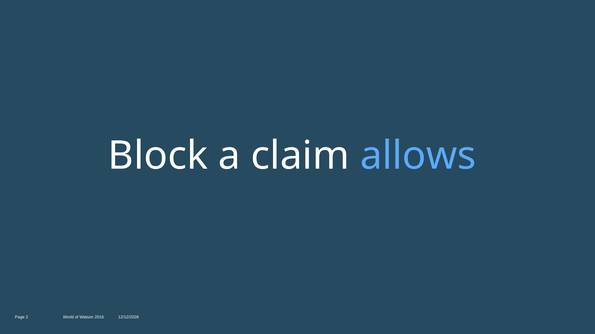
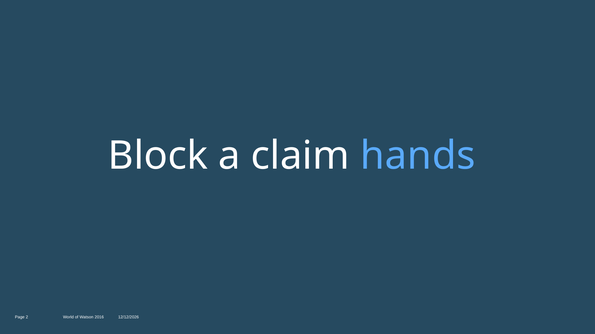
allows: allows -> hands (418, 156)
